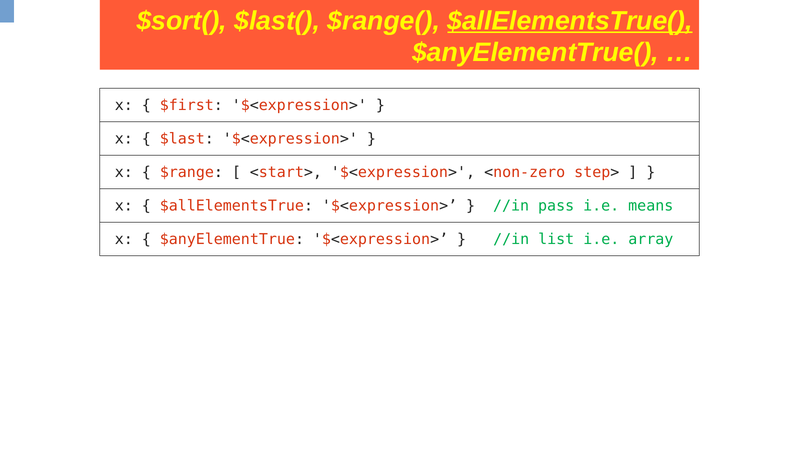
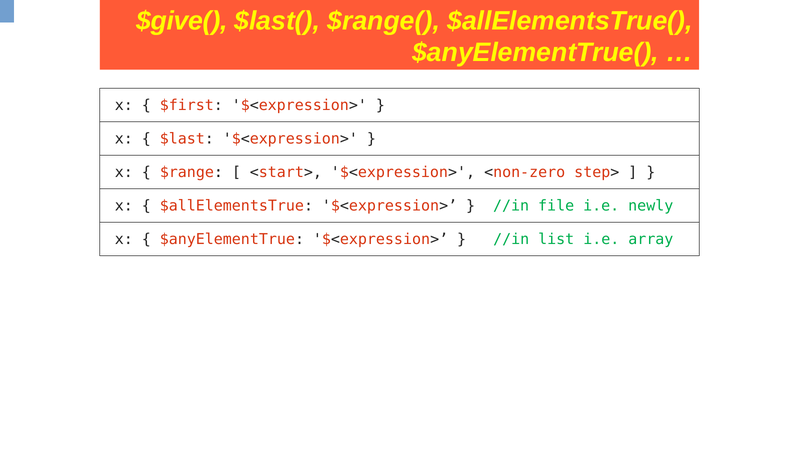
$sort(: $sort( -> $give( (182, 21)
$allElementsTrue( underline: present -> none (570, 21)
pass: pass -> file (556, 206)
means: means -> newly (651, 206)
